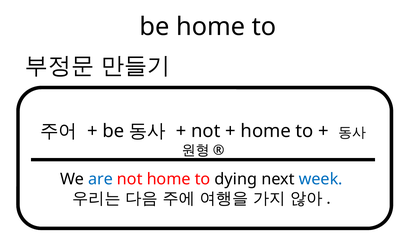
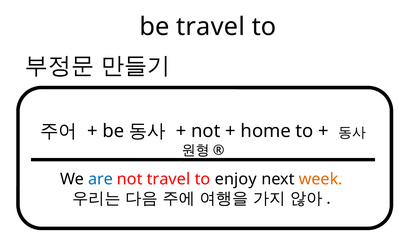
be home: home -> travel (211, 27)
not home: home -> travel (169, 179)
dying: dying -> enjoy (236, 179)
week colour: blue -> orange (321, 179)
